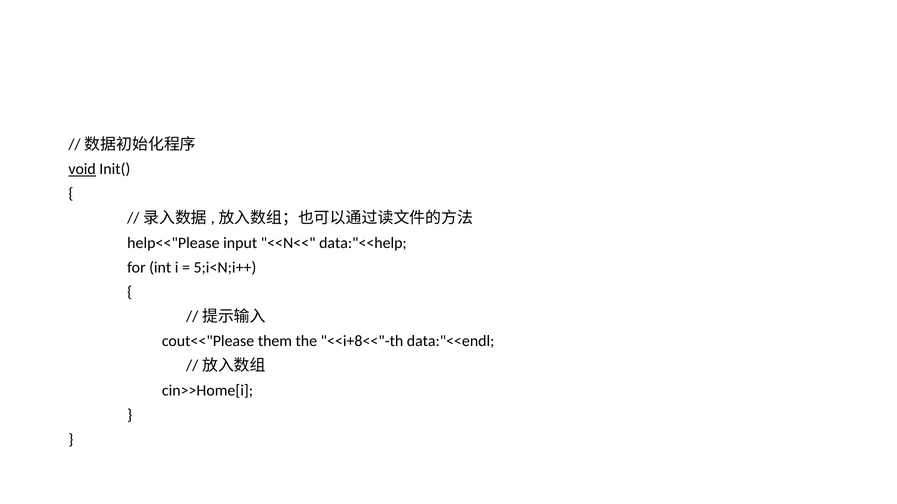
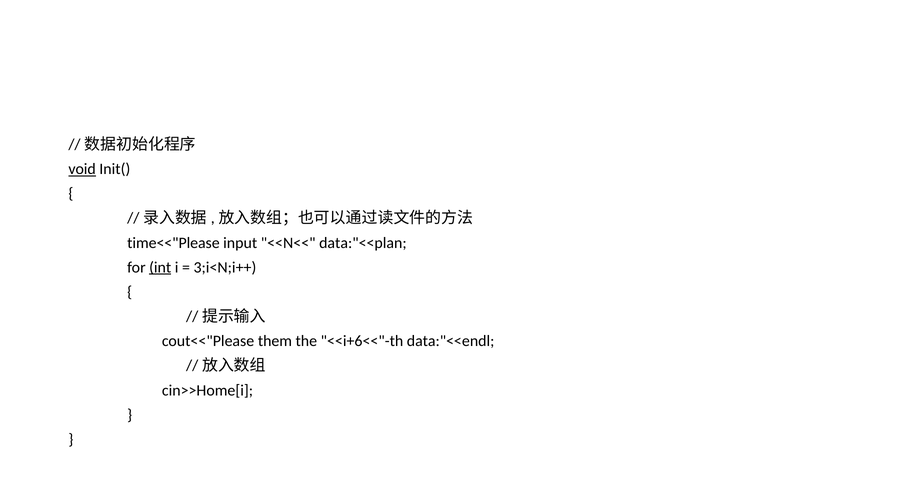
help<<"Please: help<<"Please -> time<<"Please (173, 243)
data:"<<help: data:"<<help -> data:"<<plan (363, 243)
int underline: none -> present (160, 268)
5;i<N;i++: 5;i<N;i++ -> 3;i<N;i++ (225, 268)
<<i+8<<"-th: <<i+8<<"-th -> <<i+6<<"-th (362, 341)
